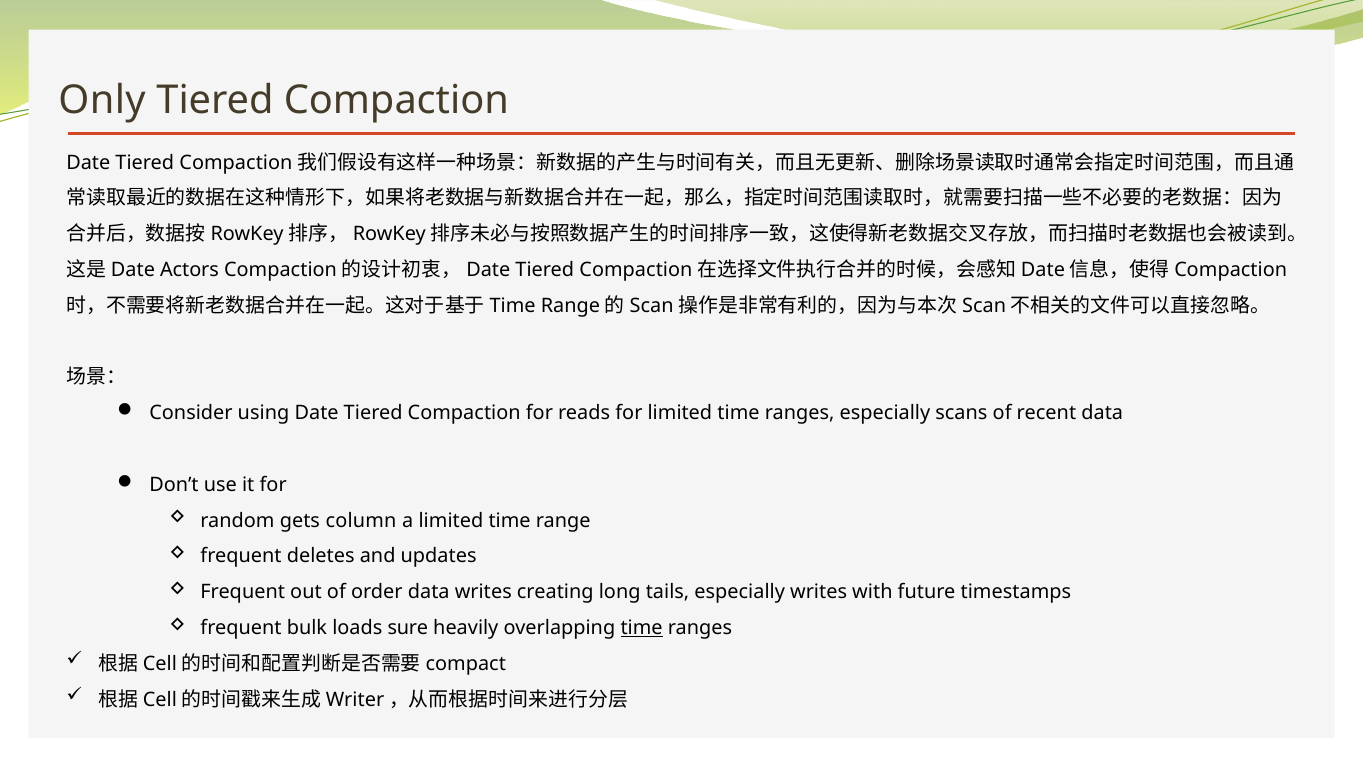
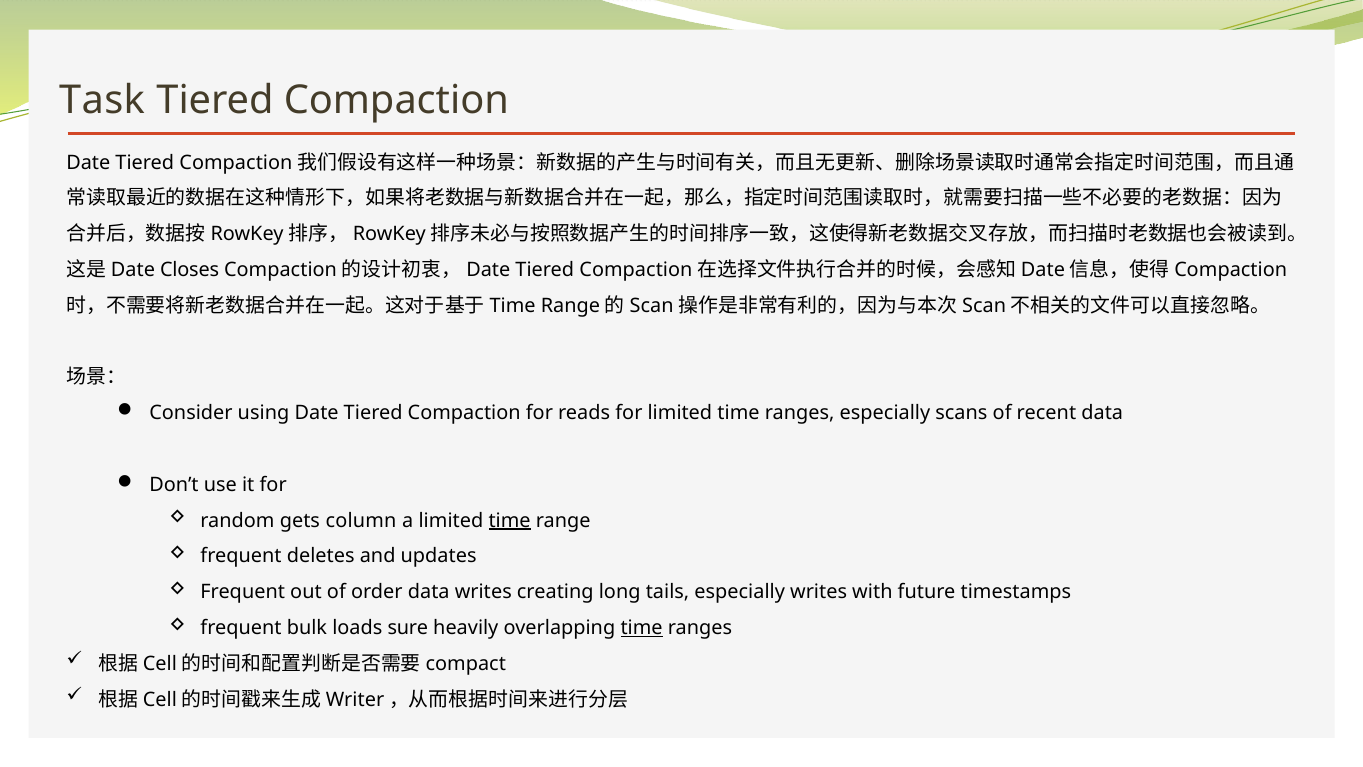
Only: Only -> Task (102, 101)
Actors: Actors -> Closes (190, 270)
time underline: none -> present (510, 520)
